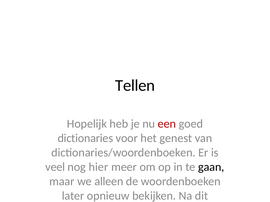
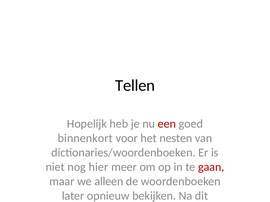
dictionaries: dictionaries -> binnenkort (85, 139)
genest: genest -> nesten (176, 139)
veel: veel -> niet (55, 167)
gaan colour: black -> red (211, 167)
